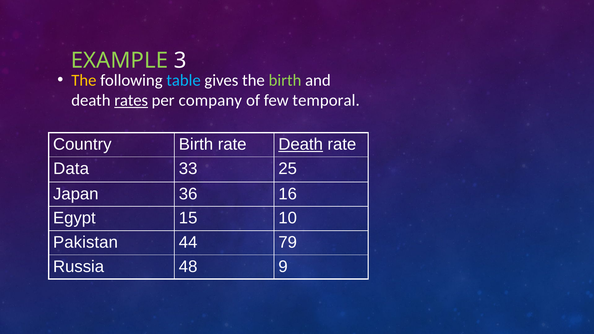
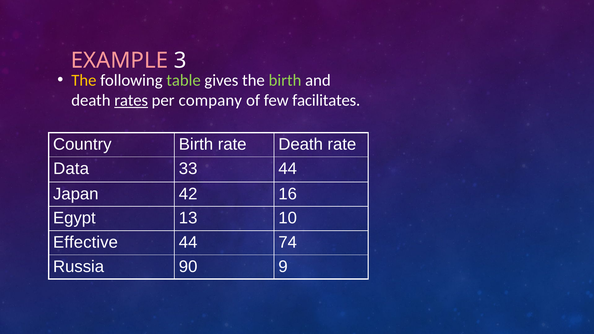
EXAMPLE colour: light green -> pink (119, 60)
table colour: light blue -> light green (184, 80)
temporal: temporal -> facilitates (326, 100)
Death underline: present -> none (301, 144)
33 25: 25 -> 44 (288, 169)
36: 36 -> 42 (188, 194)
15: 15 -> 13 (188, 218)
Pakistan: Pakistan -> Effective (85, 243)
79: 79 -> 74 (288, 243)
48: 48 -> 90 (188, 267)
